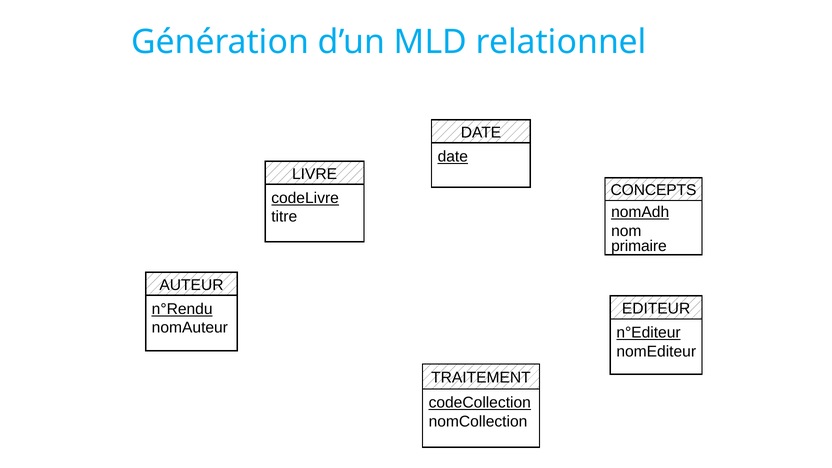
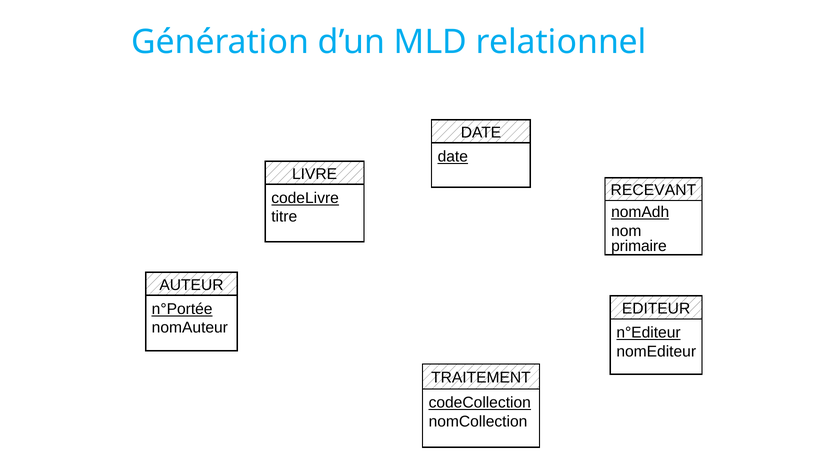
CONCEPTS: CONCEPTS -> RECEVANT (653, 190)
n°Rendu: n°Rendu -> n°Portée (182, 309)
